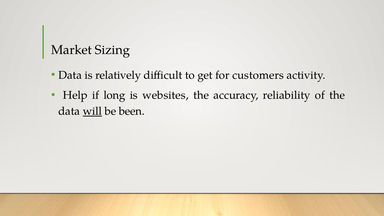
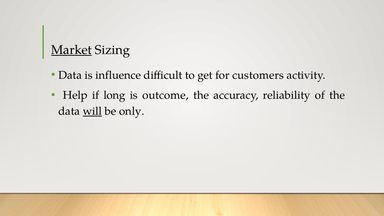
Market underline: none -> present (71, 50)
relatively: relatively -> influence (118, 75)
websites: websites -> outcome (165, 95)
been: been -> only (132, 111)
